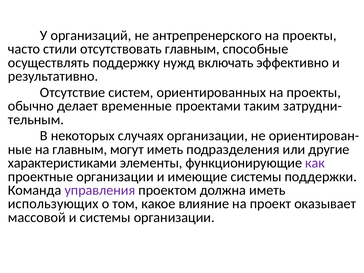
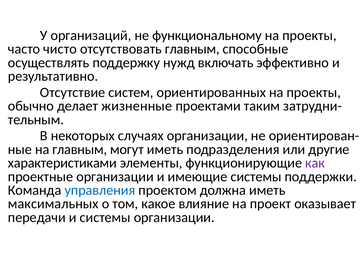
антрепренерского: антрепренерского -> функциональному (207, 35)
стили: стили -> чисто (60, 49)
временные: временные -> жизненные (137, 106)
управления colour: purple -> blue (100, 190)
использующих: использующих -> максимальных (53, 204)
массовой: массовой -> передачи (37, 217)
